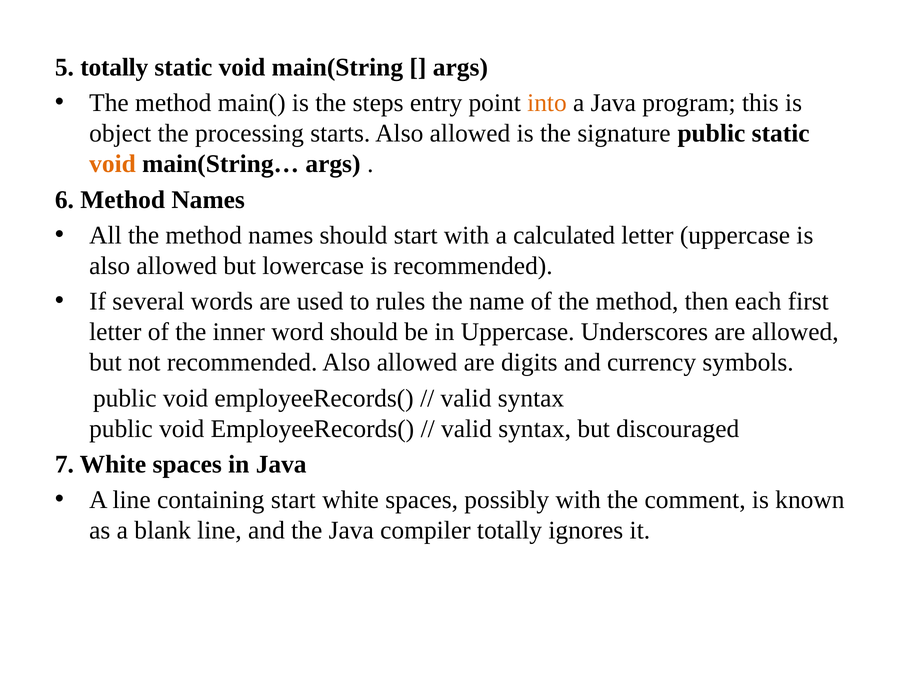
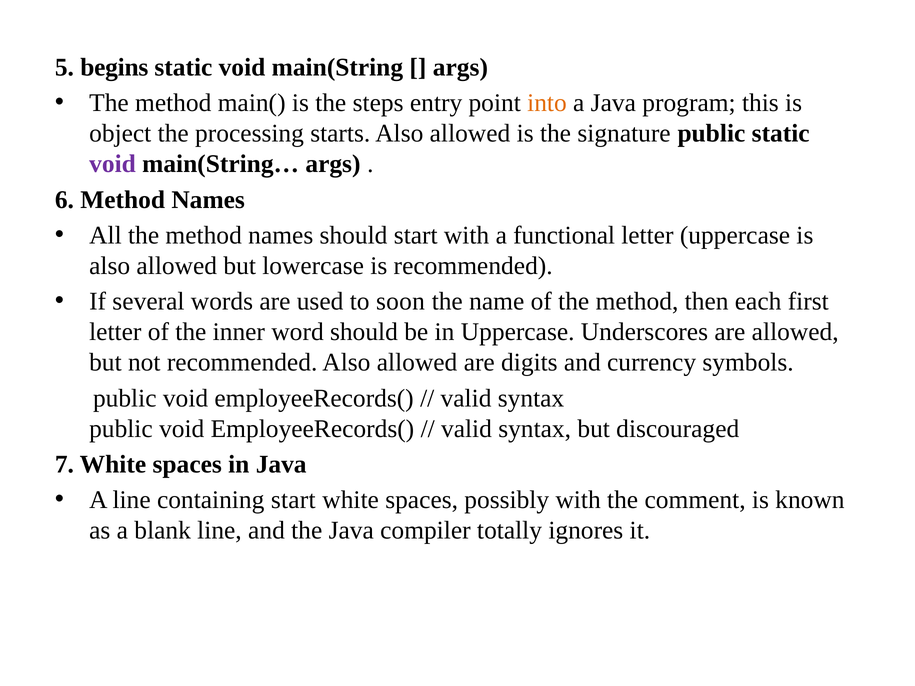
5 totally: totally -> begins (114, 67)
void colour: orange -> purple (113, 164)
calculated: calculated -> functional (564, 235)
rules: rules -> soon (400, 302)
